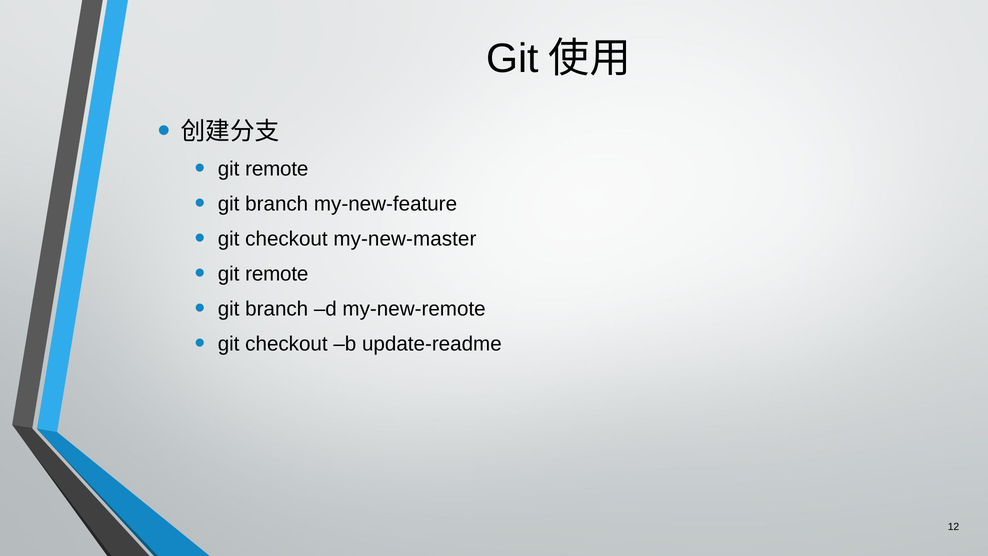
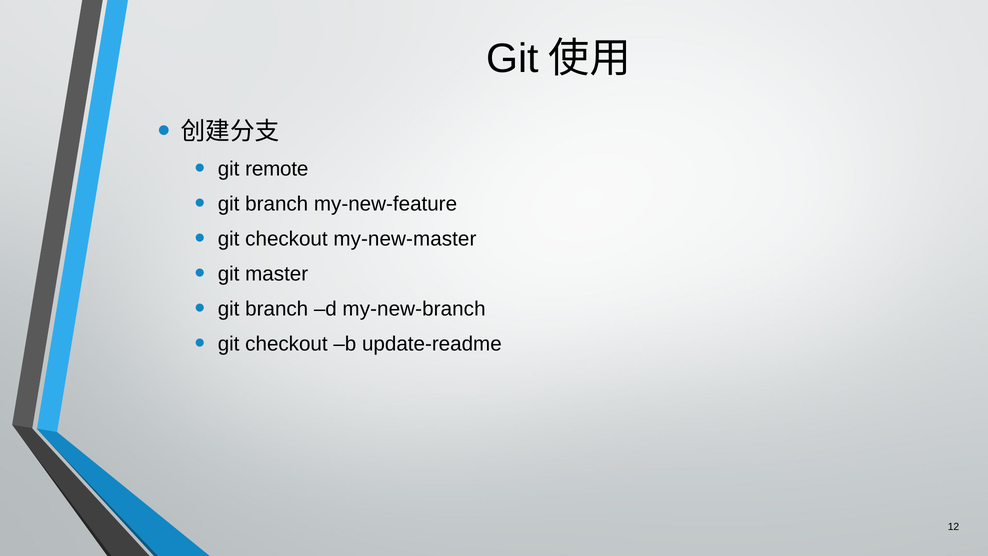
remote: remote -> master (277, 274)
my-new-remote: my-new-remote -> my-new-branch (414, 309)
